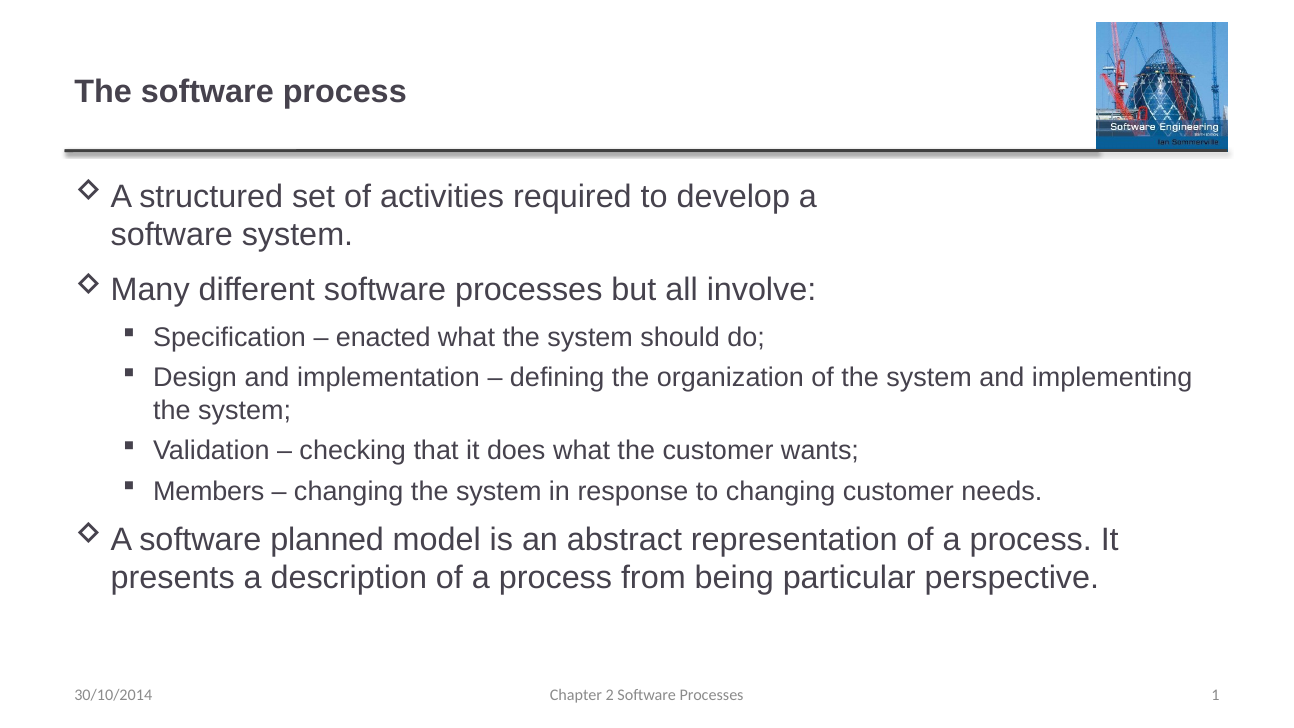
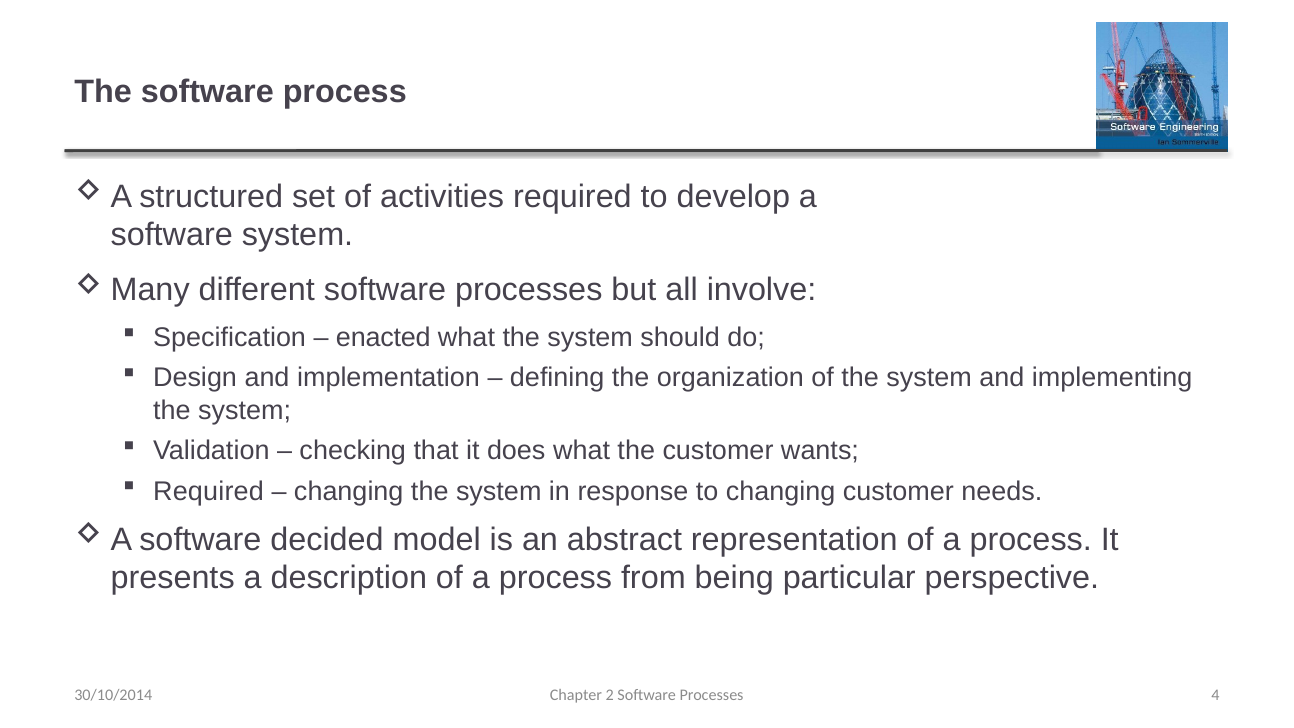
Members: Members -> Required (208, 491)
planned: planned -> decided (327, 539)
1: 1 -> 4 (1216, 695)
